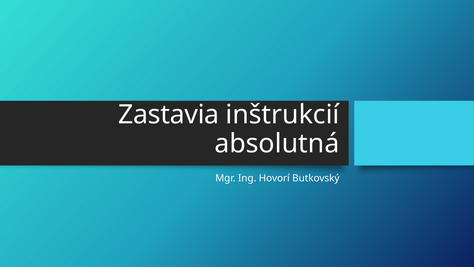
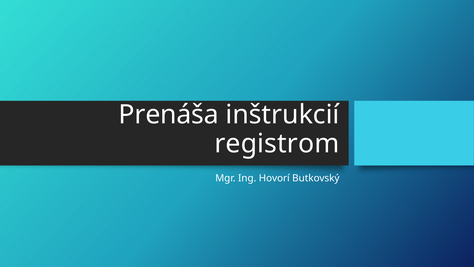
Zastavia: Zastavia -> Prenáša (169, 115)
absolutná: absolutná -> registrom (277, 143)
